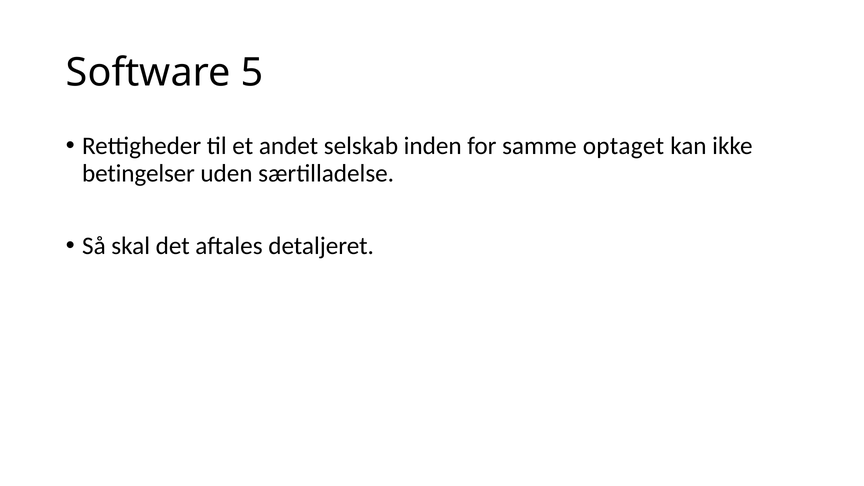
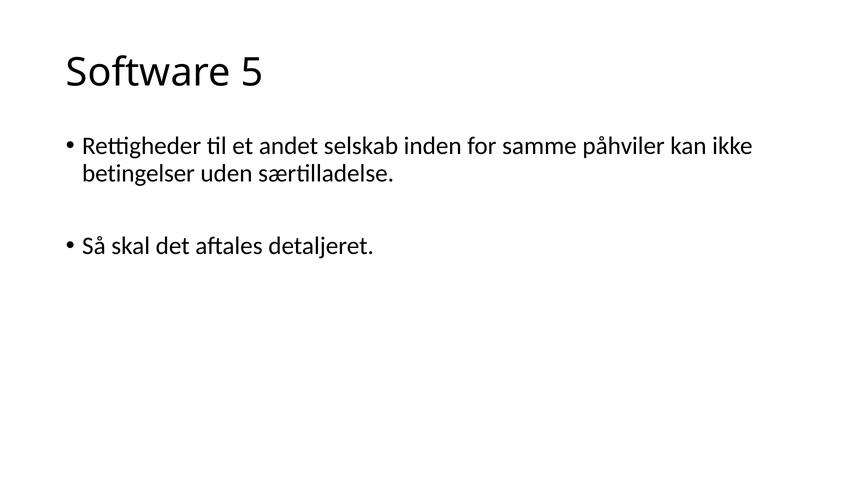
optaget: optaget -> påhviler (624, 146)
